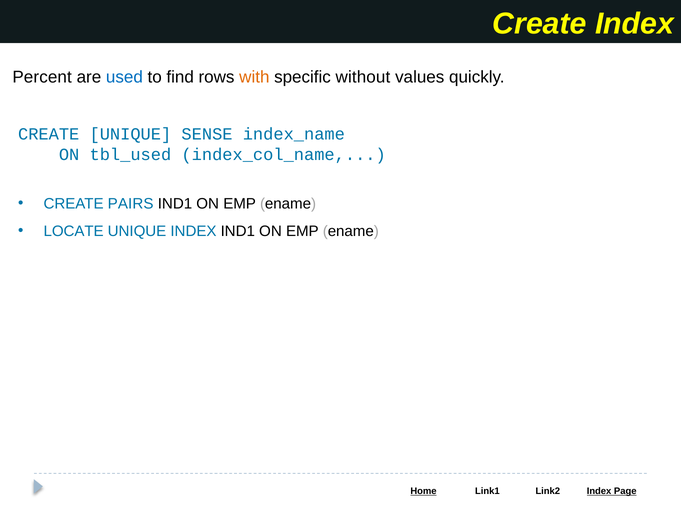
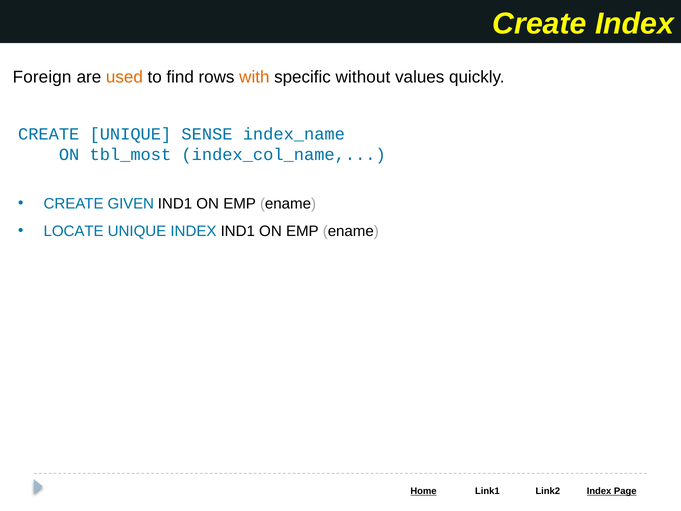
Percent: Percent -> Foreign (42, 77)
used colour: blue -> orange (124, 77)
tbl_used: tbl_used -> tbl_most (130, 154)
PAIRS: PAIRS -> GIVEN (131, 204)
